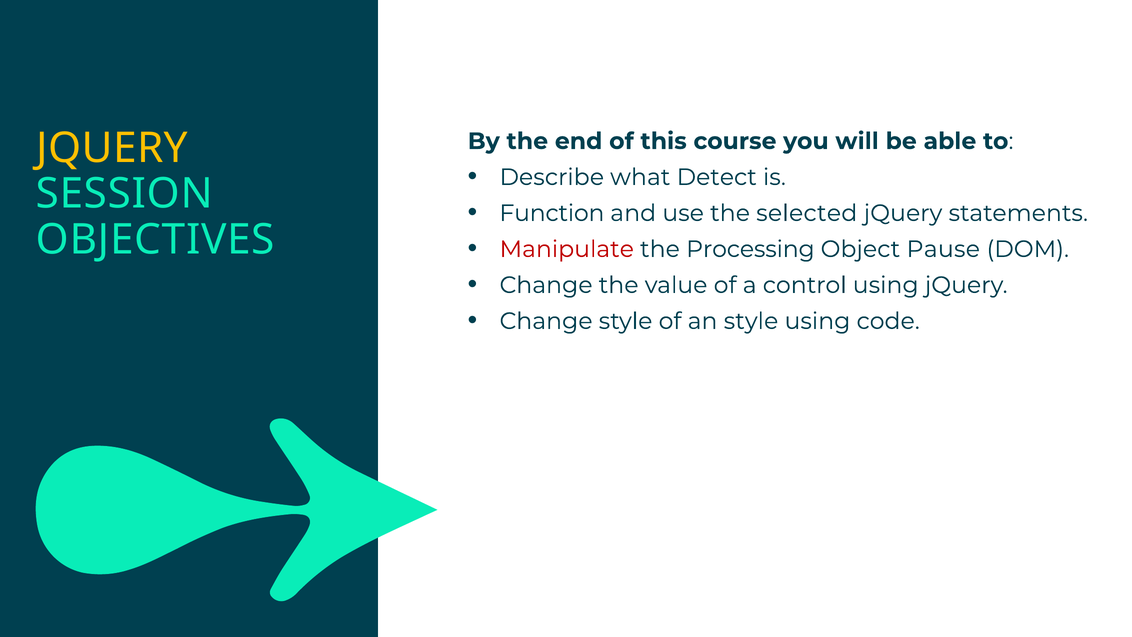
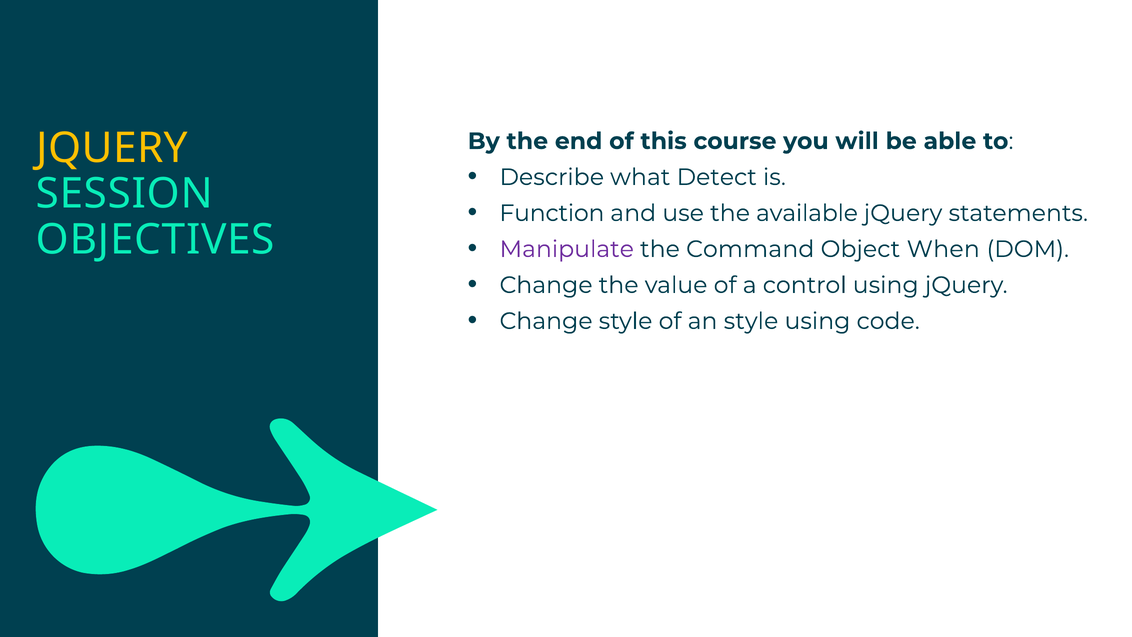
selected: selected -> available (807, 213)
Manipulate colour: red -> purple (567, 249)
Processing: Processing -> Command (750, 249)
Pause: Pause -> When (943, 249)
